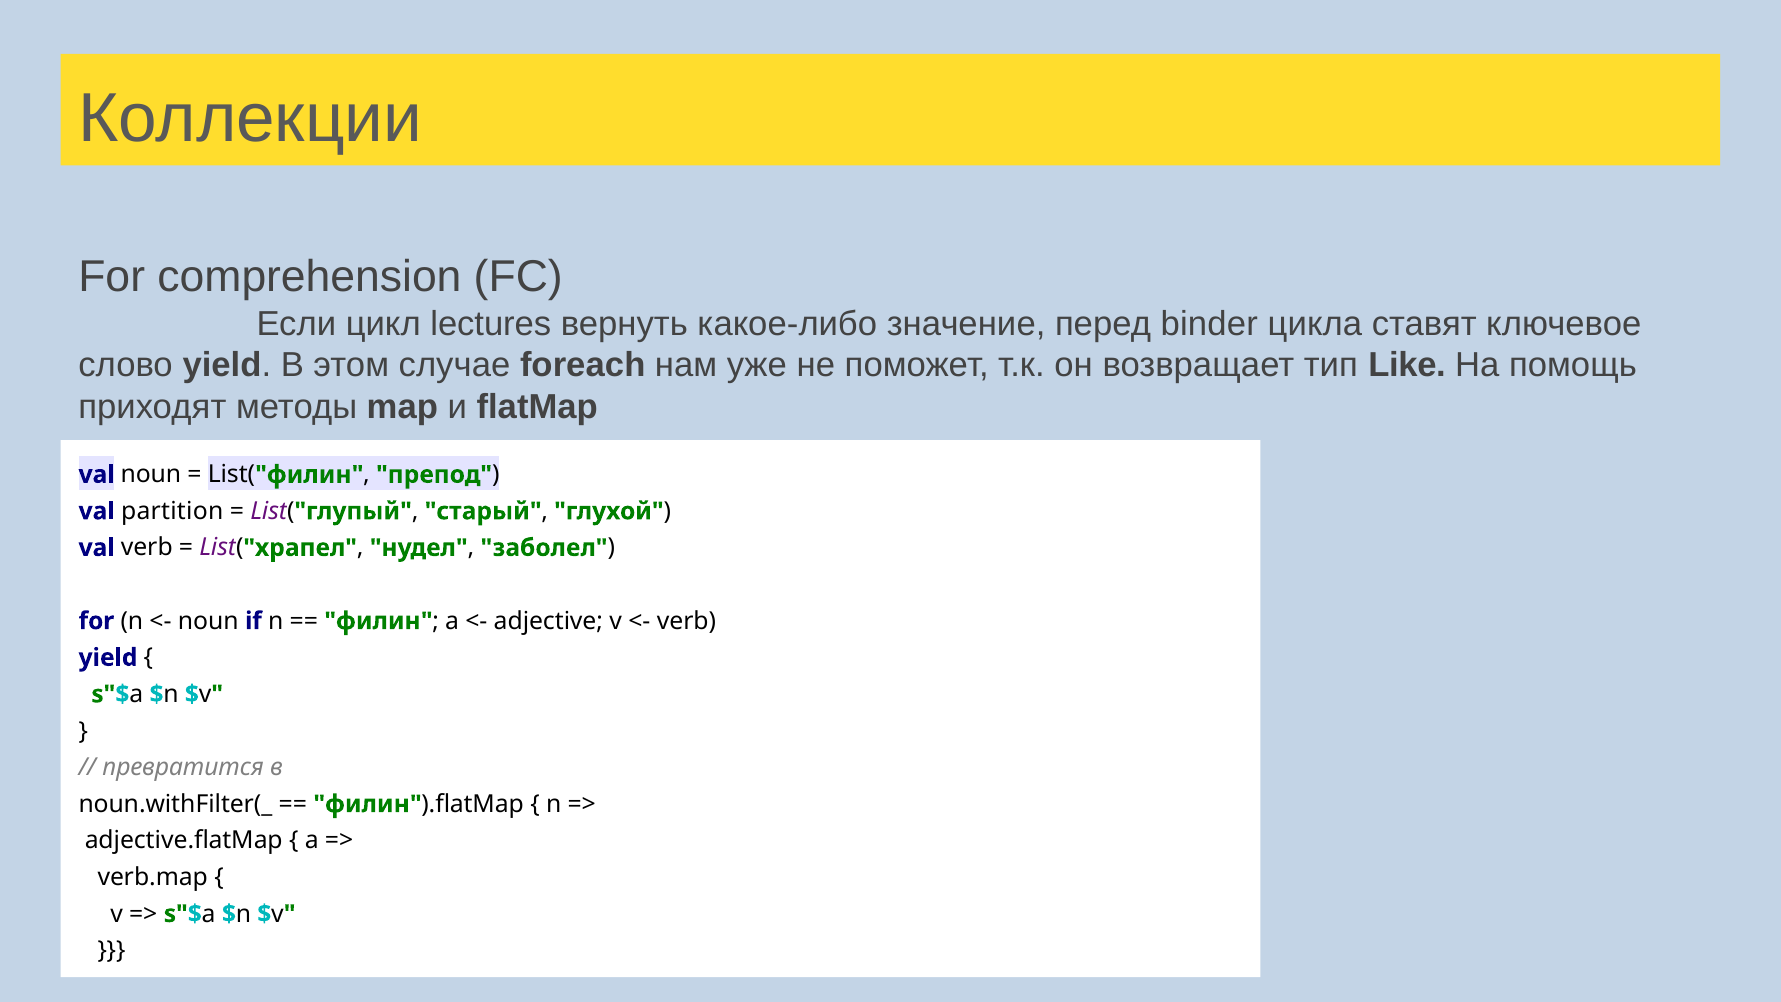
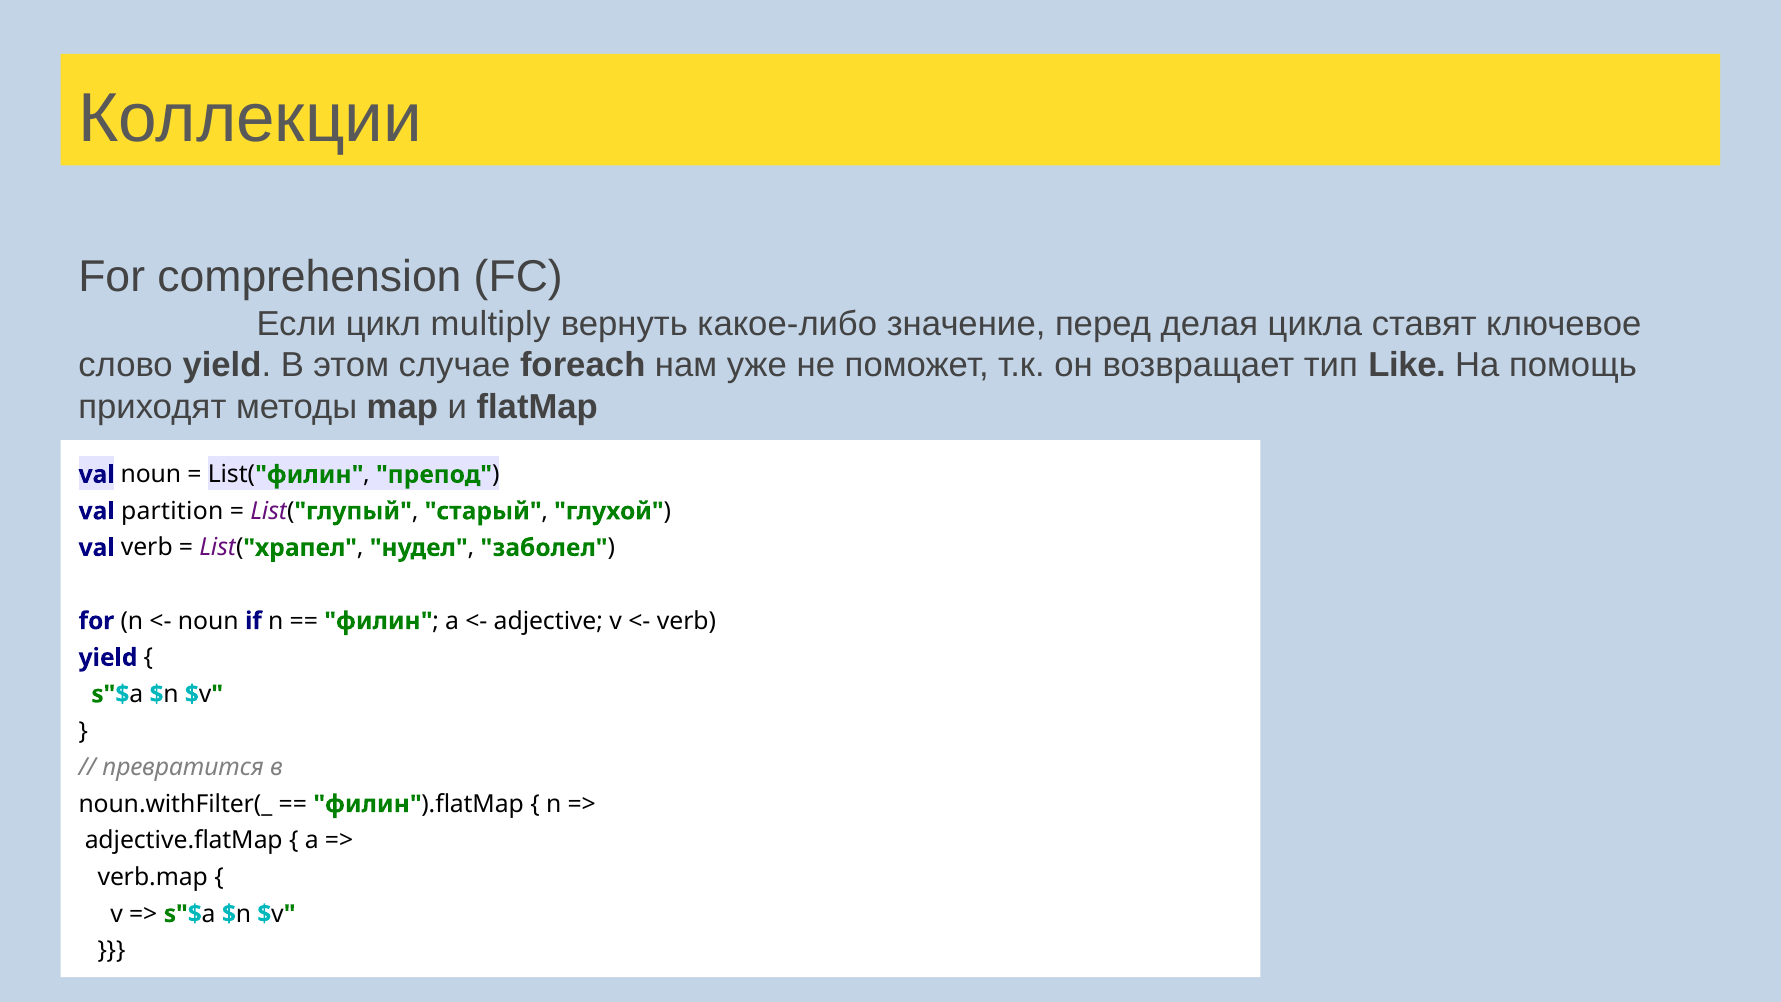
lectures: lectures -> multiply (491, 324)
binder: binder -> делая (1209, 324)
